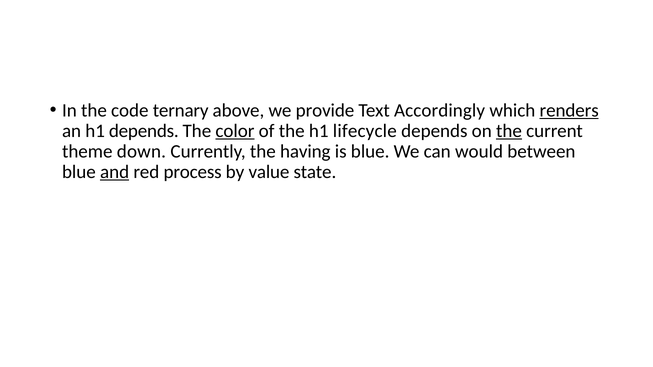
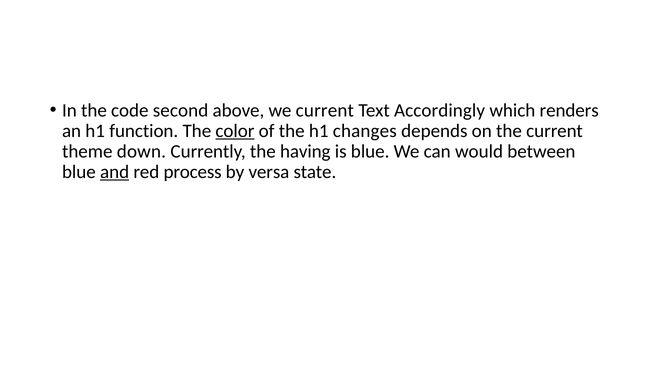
ternary: ternary -> second (181, 110)
we provide: provide -> current (325, 110)
renders underline: present -> none (569, 110)
h1 depends: depends -> function (144, 131)
lifecycle: lifecycle -> changes (365, 131)
the underline: present -> none (509, 131)
value: value -> versa (269, 172)
